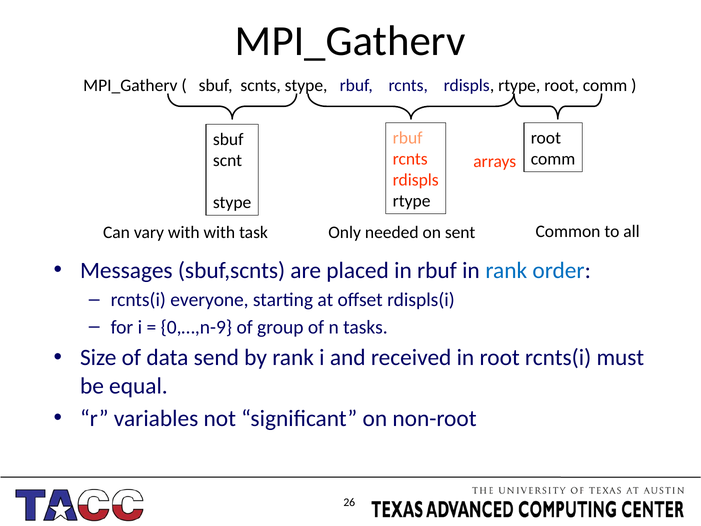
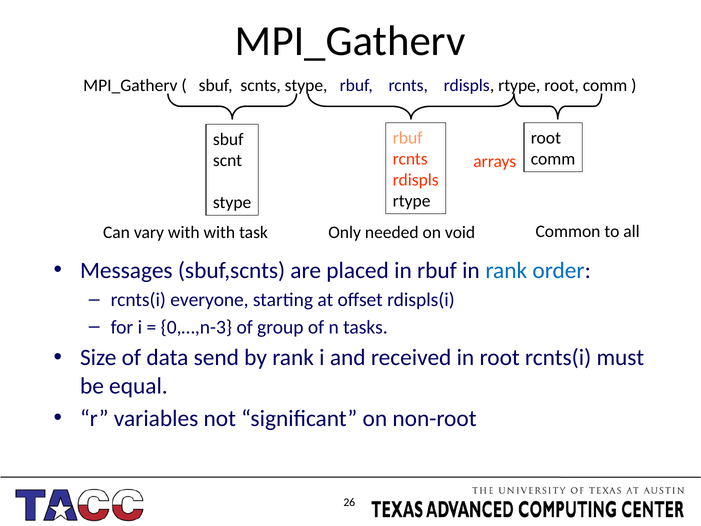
sent: sent -> void (460, 232)
0,…,n-9: 0,…,n-9 -> 0,…,n-3 (196, 327)
